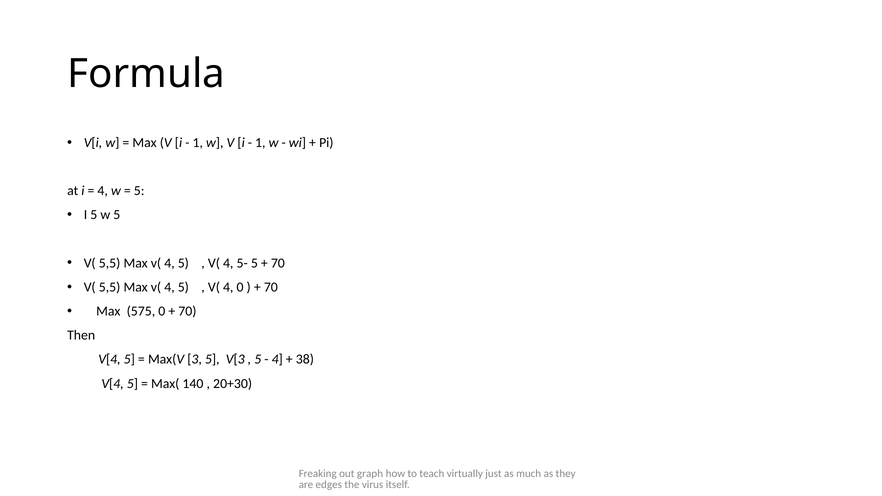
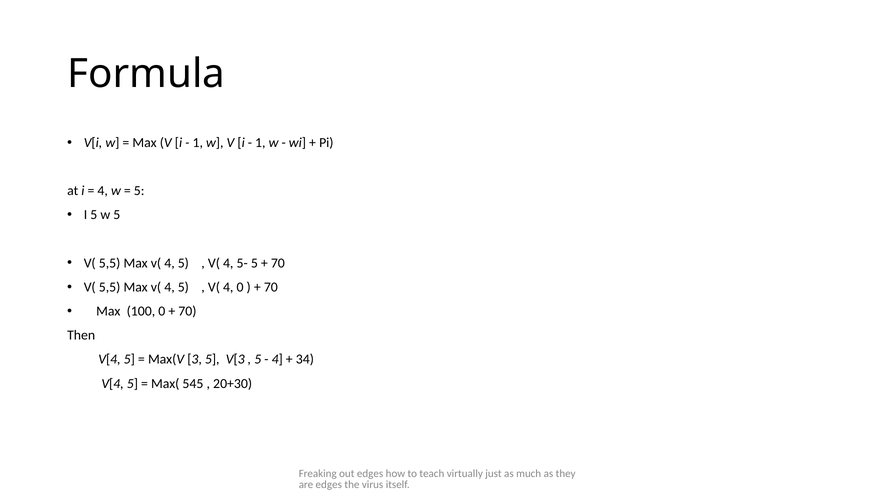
575: 575 -> 100 (141, 311)
38: 38 -> 34 (305, 359)
140: 140 -> 545 (193, 384)
out graph: graph -> edges (370, 474)
